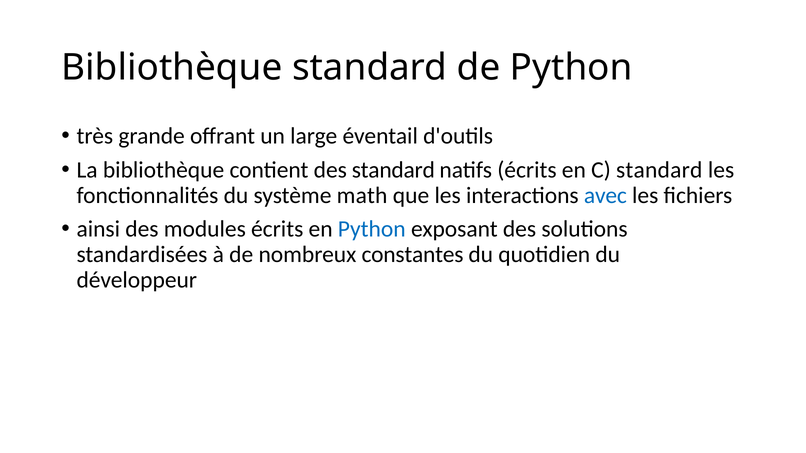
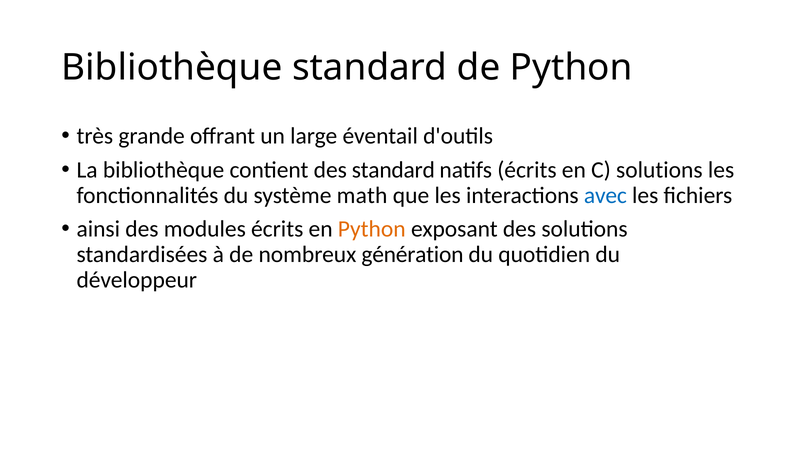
C standard: standard -> solutions (659, 170)
Python colour: blue -> orange (372, 229)
constantes: constantes -> génération (412, 255)
